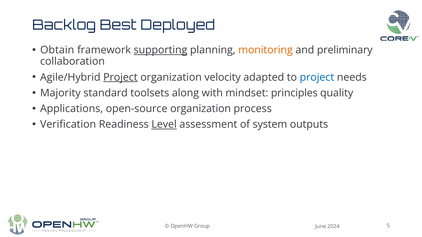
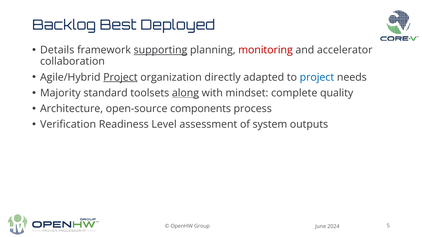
Obtain: Obtain -> Details (57, 50)
monitoring colour: orange -> red (266, 50)
preliminary: preliminary -> accelerator (345, 50)
velocity: velocity -> directly (223, 77)
along underline: none -> present (185, 93)
principles: principles -> complete (294, 93)
Applications: Applications -> Architecture (72, 109)
open-source organization: organization -> components (201, 109)
Level underline: present -> none (164, 125)
